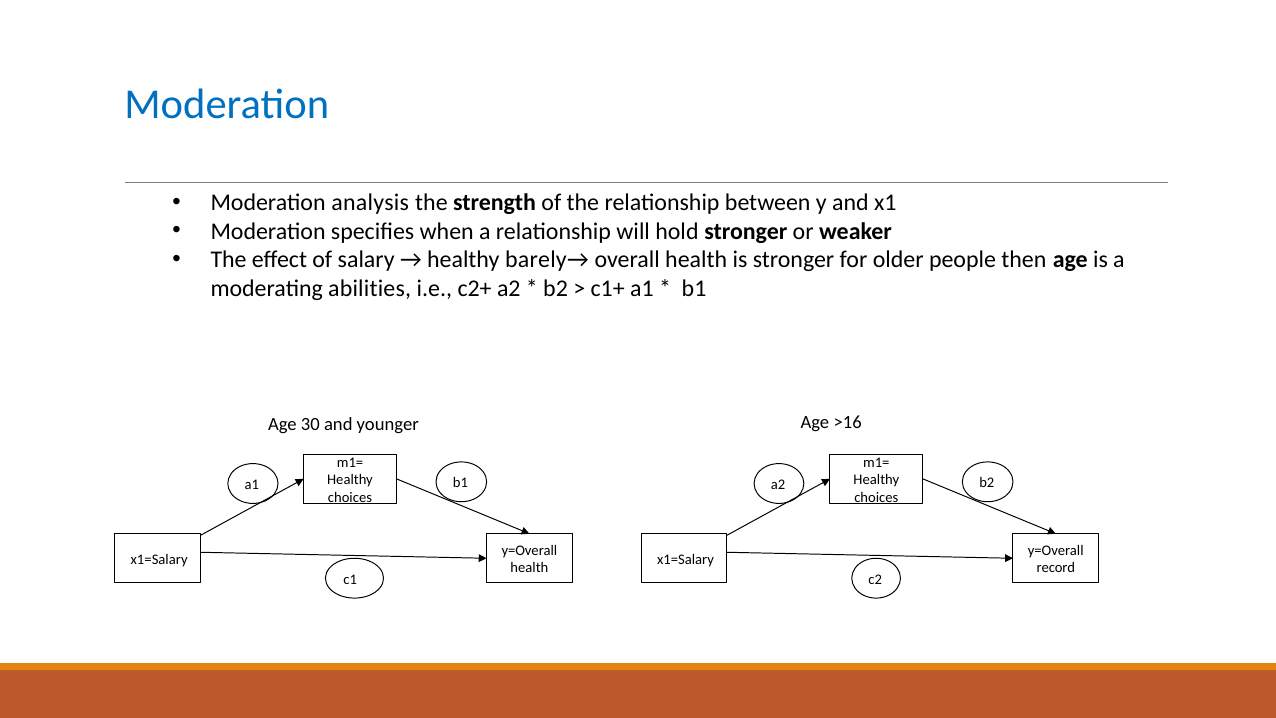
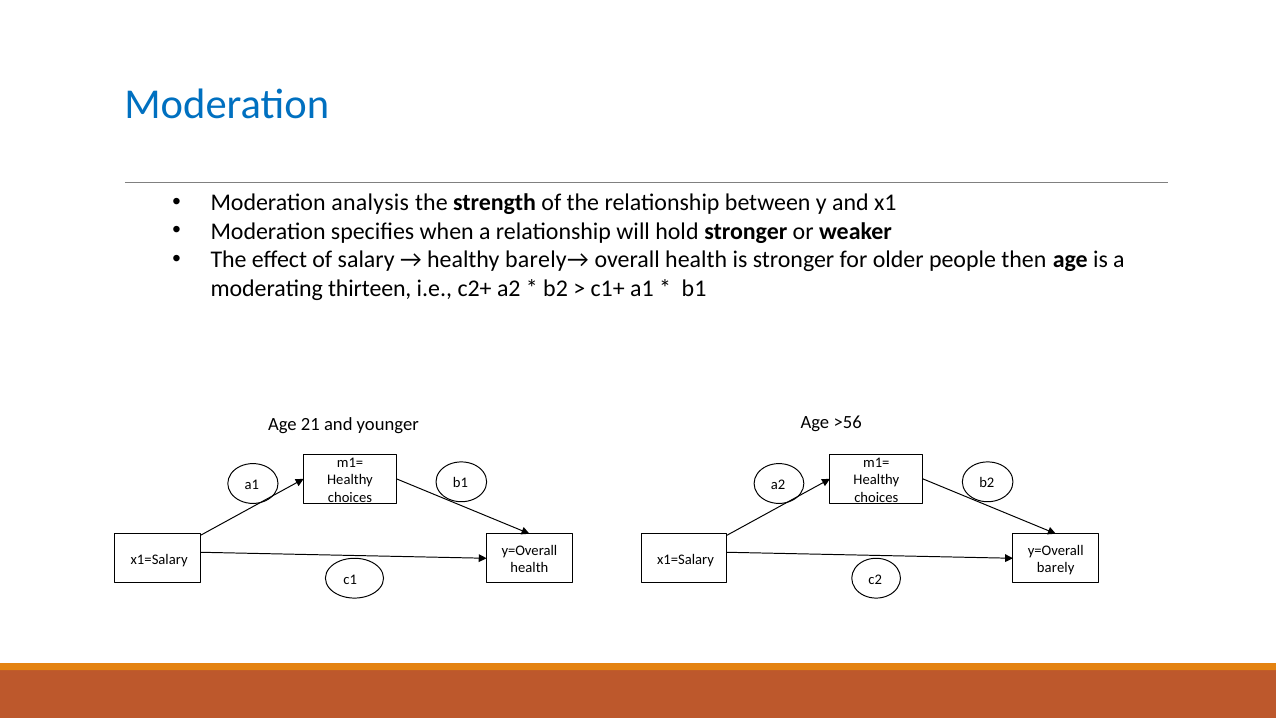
abilities: abilities -> thirteen (370, 289)
30: 30 -> 21 (310, 425)
>16: >16 -> >56 (848, 422)
record: record -> barely (1056, 568)
